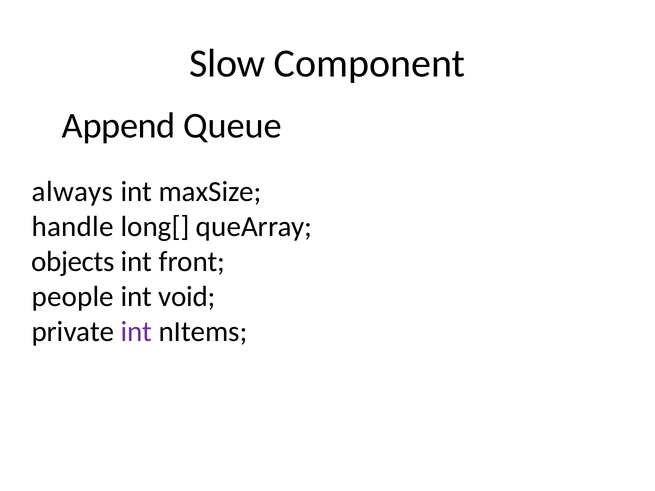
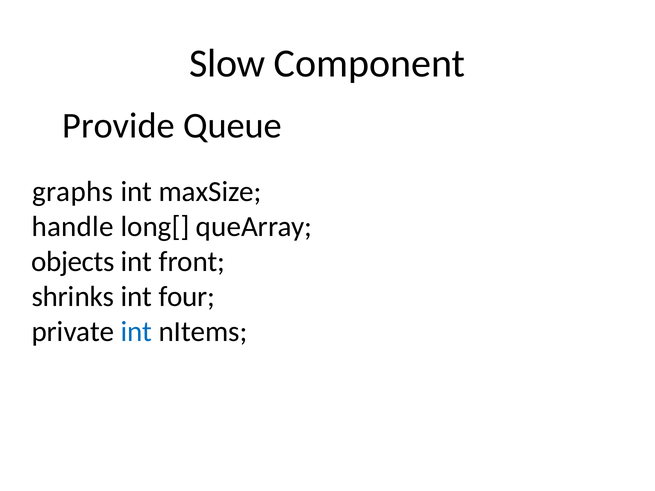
Append: Append -> Provide (119, 126)
always: always -> graphs (73, 192)
people: people -> shrinks (73, 297)
void: void -> four (187, 297)
int colour: purple -> blue (136, 332)
